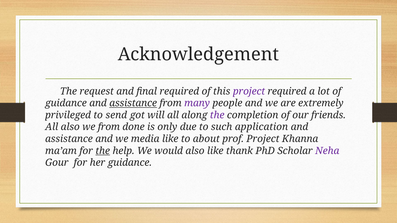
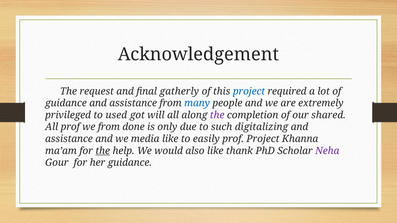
final required: required -> gatherly (179, 91)
project colour: purple -> blue (249, 91)
assistance underline: present -> none (133, 103)
many colour: purple -> blue (197, 103)
send: send -> used (116, 115)
friends: friends -> shared (328, 115)
All also: also -> prof (70, 127)
application: application -> digitalizing (261, 127)
about: about -> easily (206, 139)
